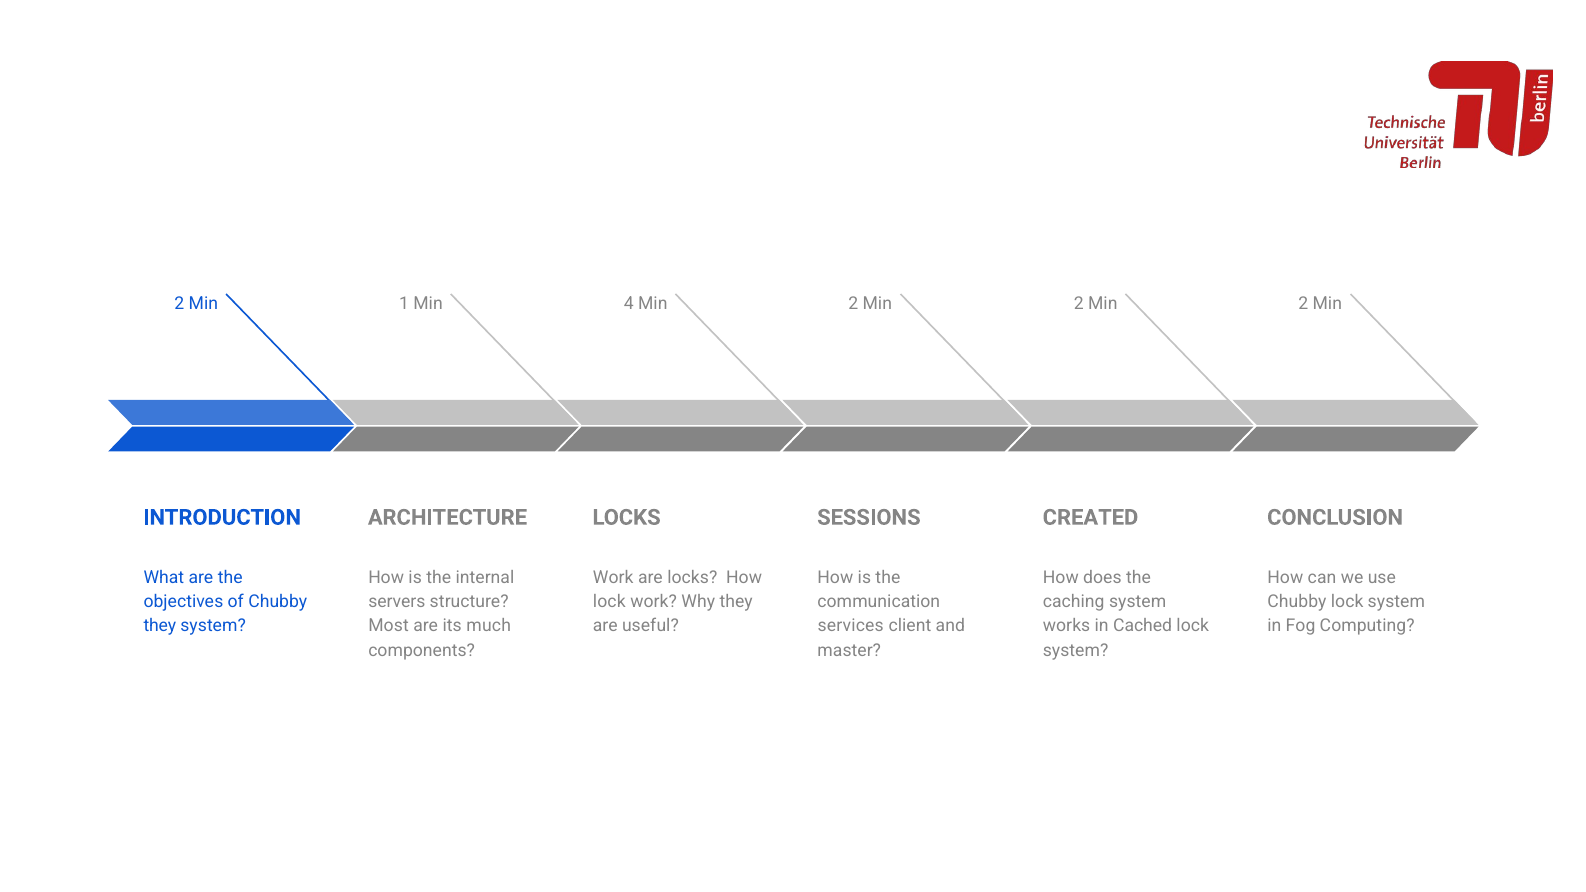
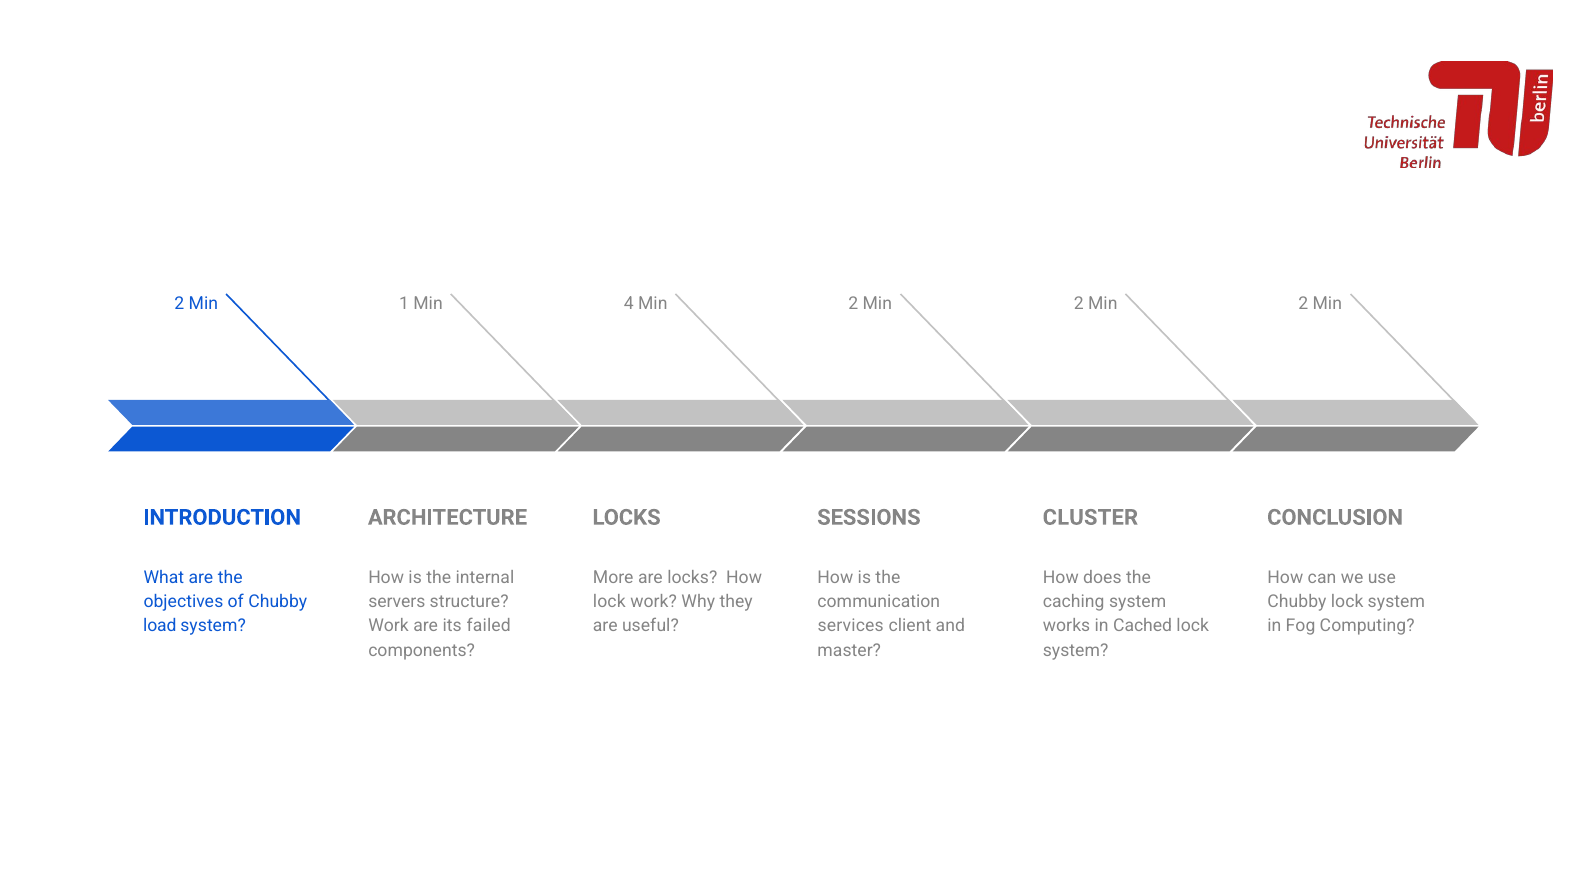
CREATED: CREATED -> CLUSTER (1090, 518)
Work: Work -> More (613, 578)
they: they -> load (160, 626)
Most: Most -> Work (389, 626)
much: much -> failed (489, 626)
